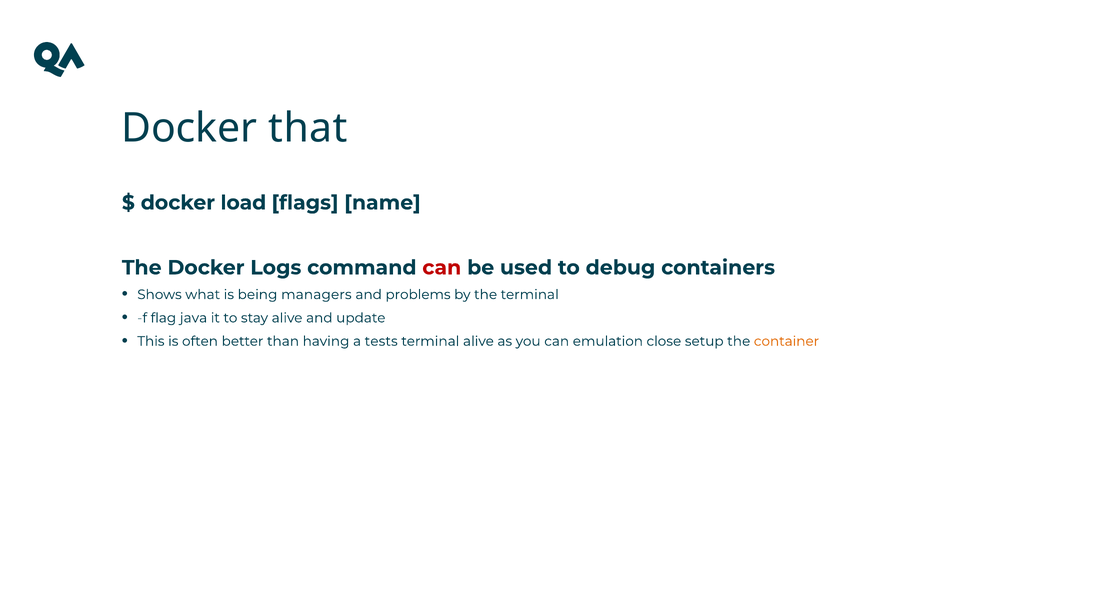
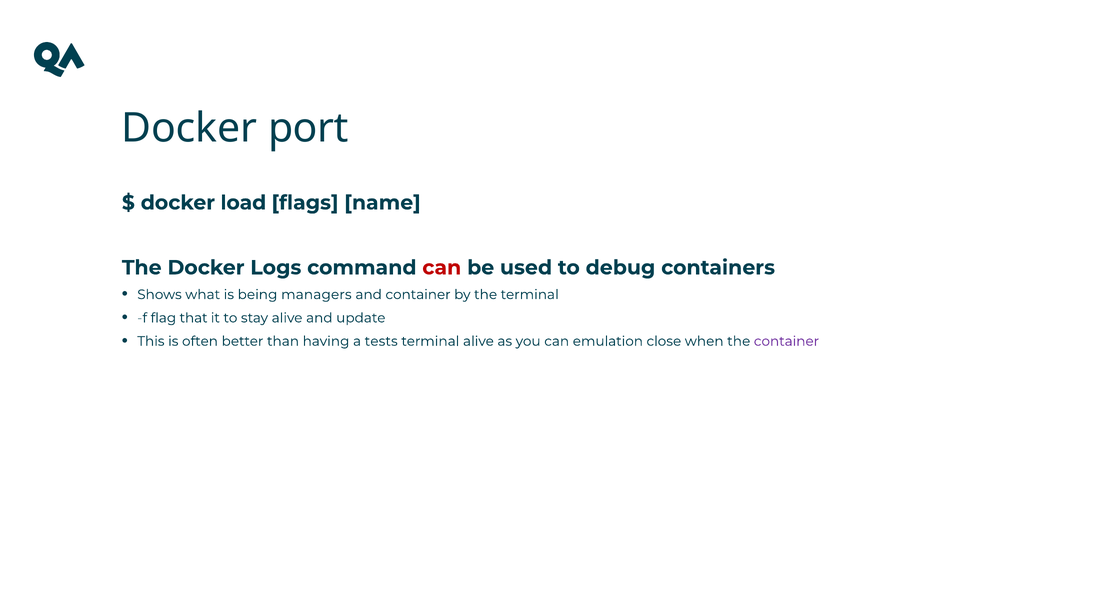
that: that -> port (308, 128)
and problems: problems -> container (418, 295)
java: java -> that (194, 318)
setup: setup -> when (704, 341)
container colour: orange -> purple (786, 341)
